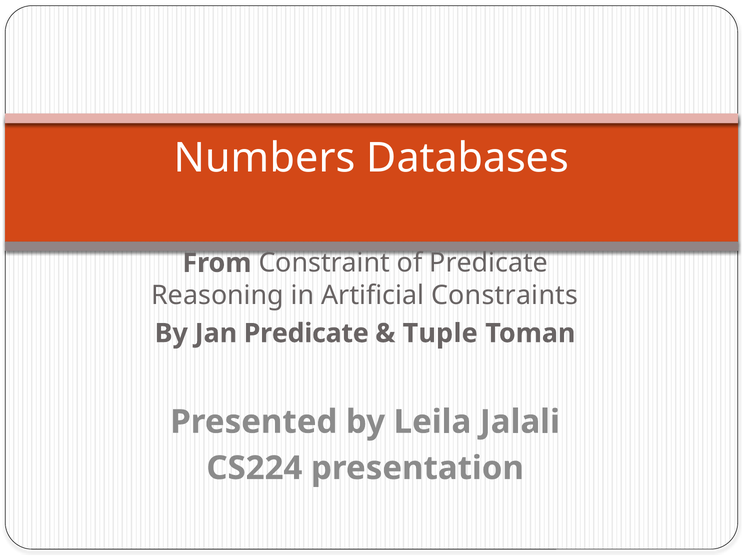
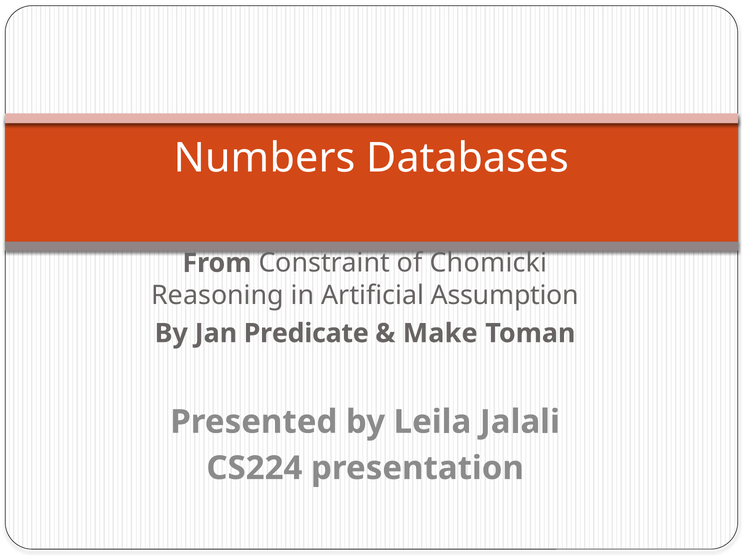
of Predicate: Predicate -> Chomicki (488, 263)
Constraints: Constraints -> Assumption (505, 295)
Tuple: Tuple -> Make (440, 333)
